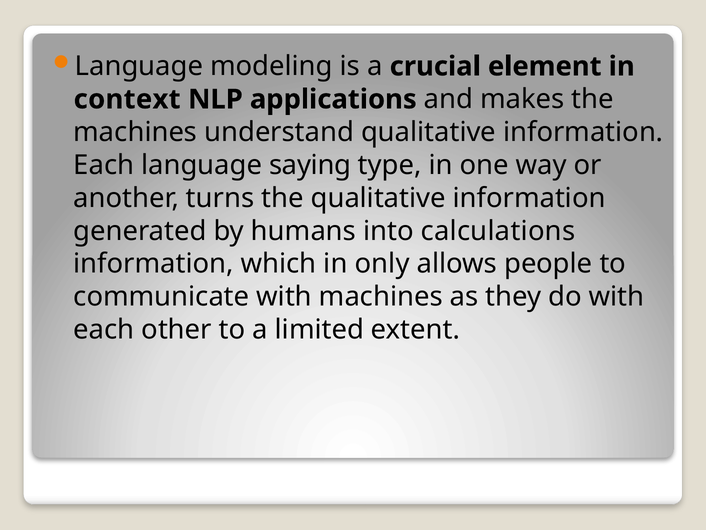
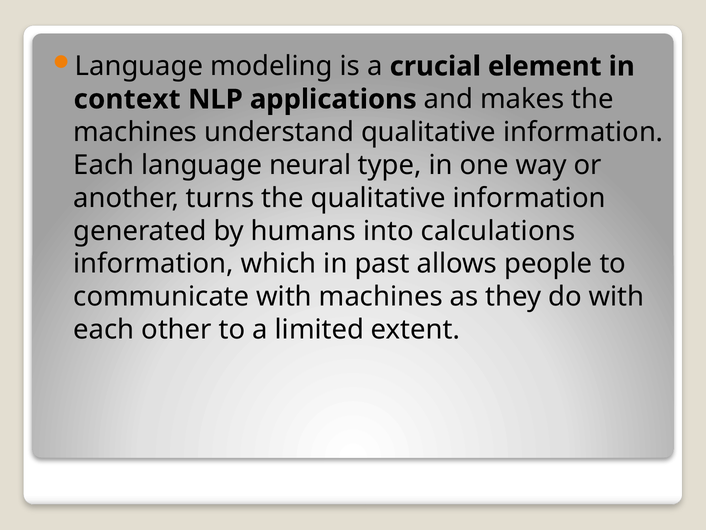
saying: saying -> neural (310, 165)
only: only -> past (382, 264)
